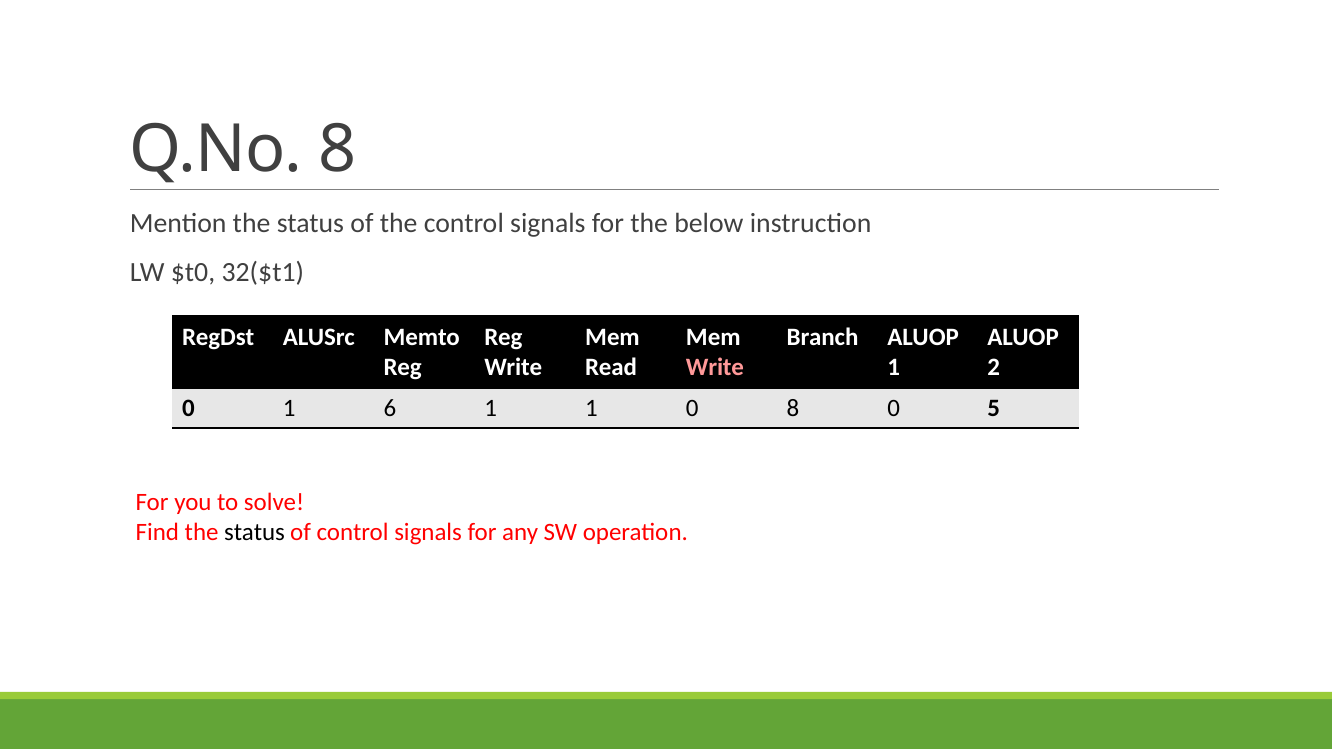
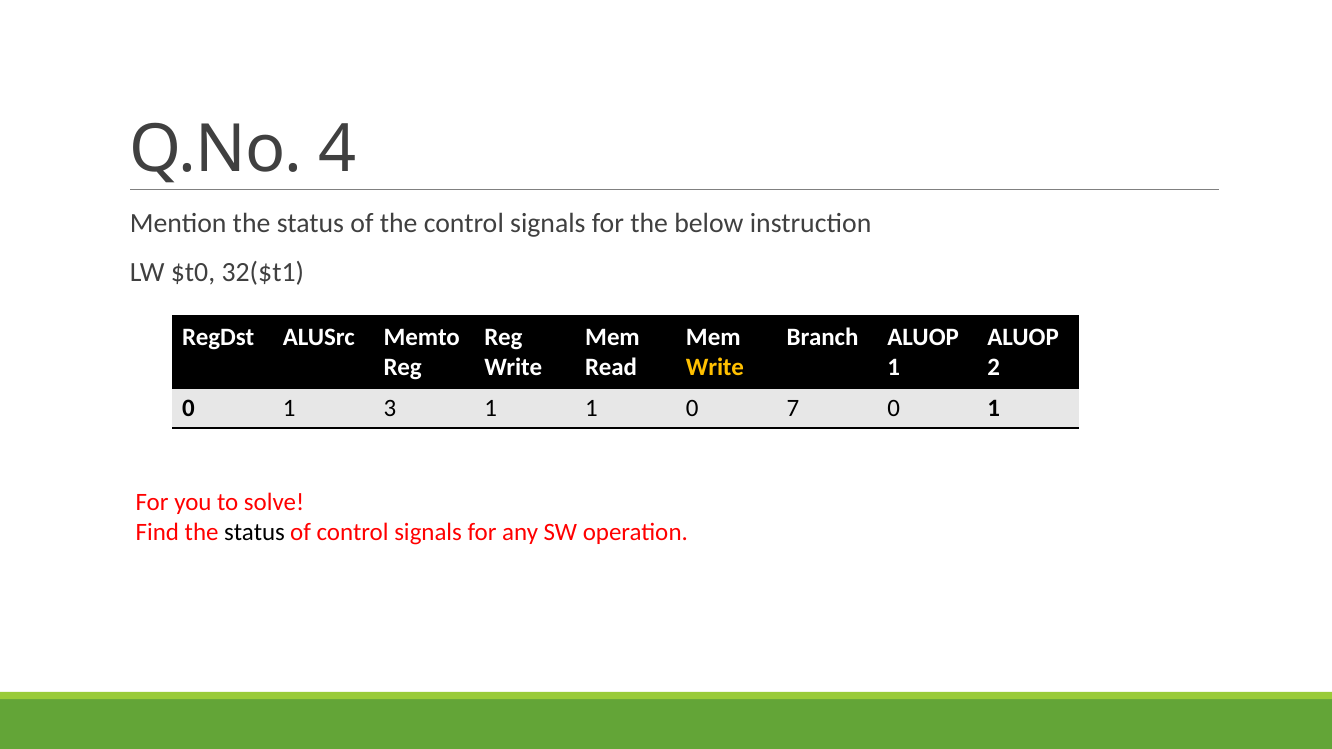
Q.No 8: 8 -> 4 (338, 149)
Write colour: pink -> yellow (715, 368)
6: 6 -> 3 (390, 408)
0 8: 8 -> 7 (793, 408)
5: 5 -> 1 (994, 408)
